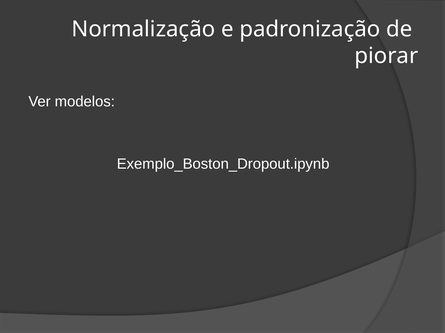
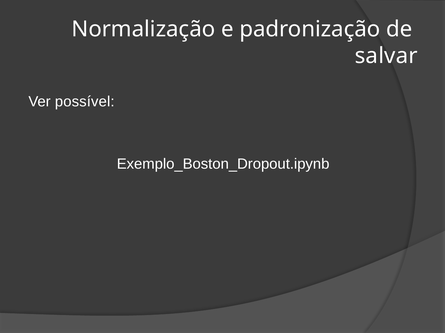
piorar: piorar -> salvar (386, 56)
modelos: modelos -> possível (85, 102)
